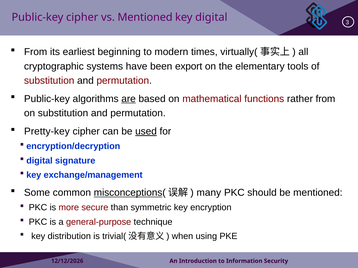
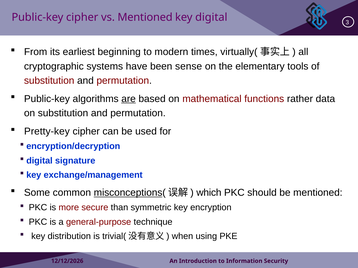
export: export -> sense (189, 66)
rather from: from -> data (325, 99)
used underline: present -> none (146, 132)
many: many -> which (209, 193)
